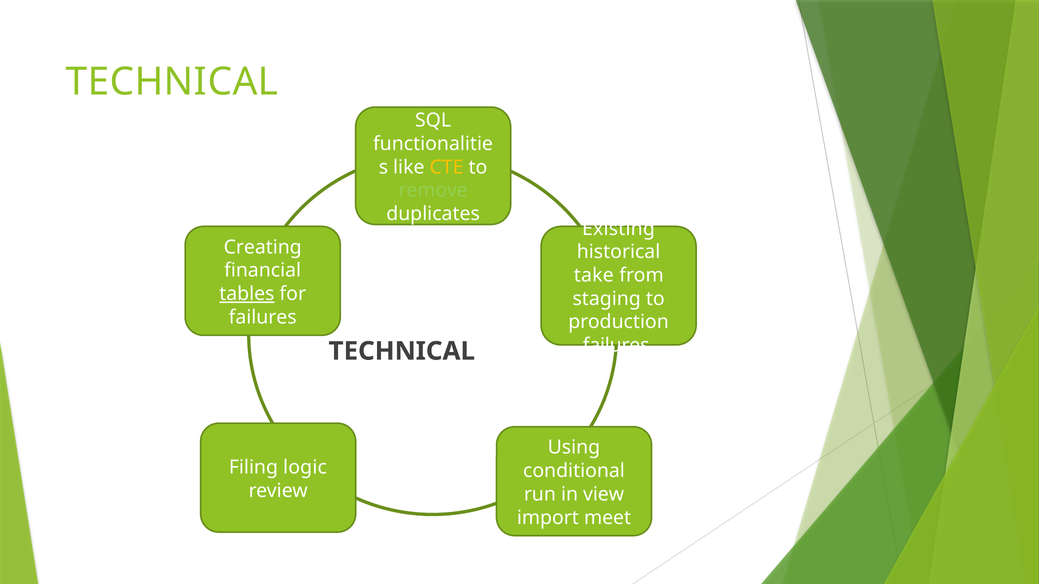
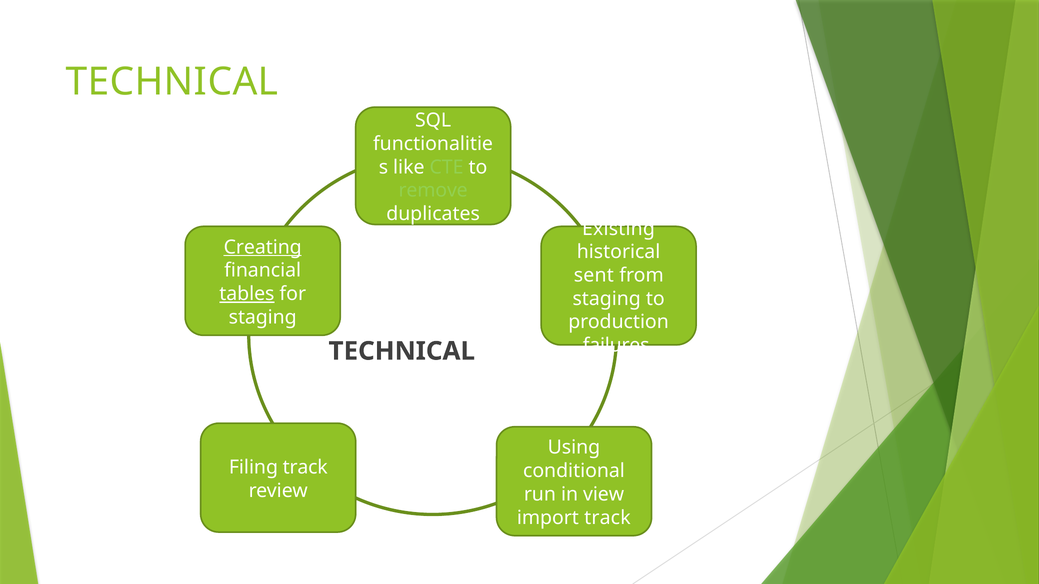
CTE colour: yellow -> light green (447, 167)
Creating underline: none -> present (263, 247)
take: take -> sent (594, 276)
failures: failures -> staging (263, 317)
Filing logic: logic -> track (305, 468)
import meet: meet -> track (607, 518)
